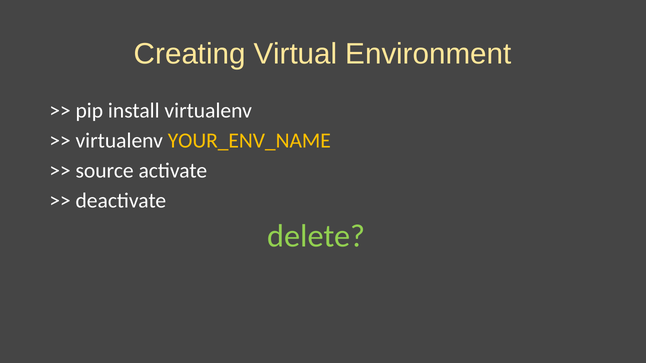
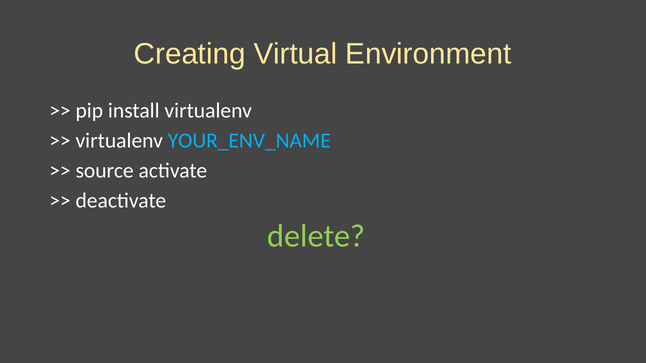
YOUR_ENV_NAME colour: yellow -> light blue (249, 141)
